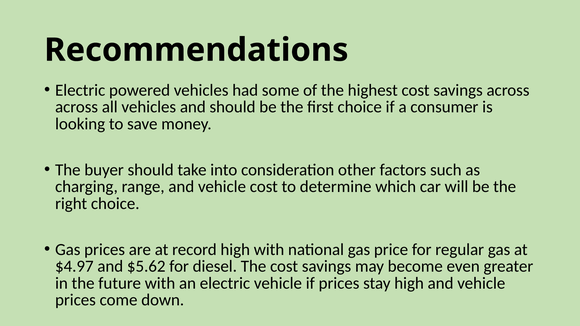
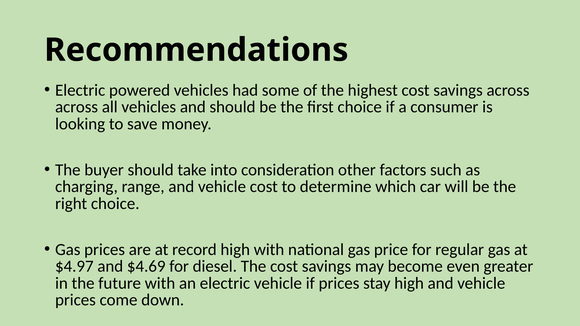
$5.62: $5.62 -> $4.69 (146, 267)
